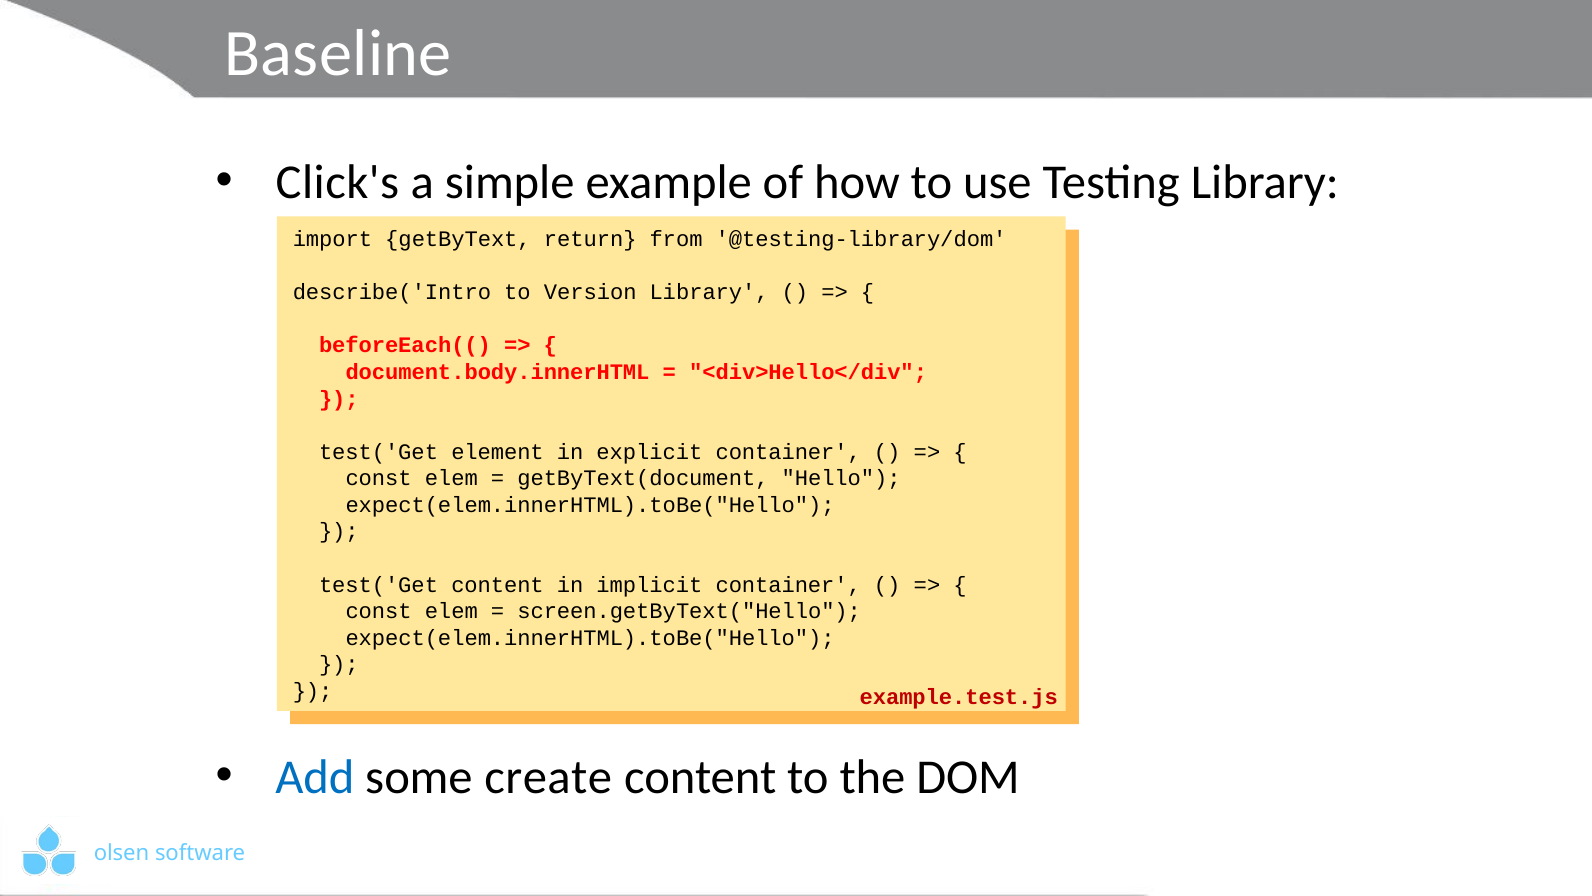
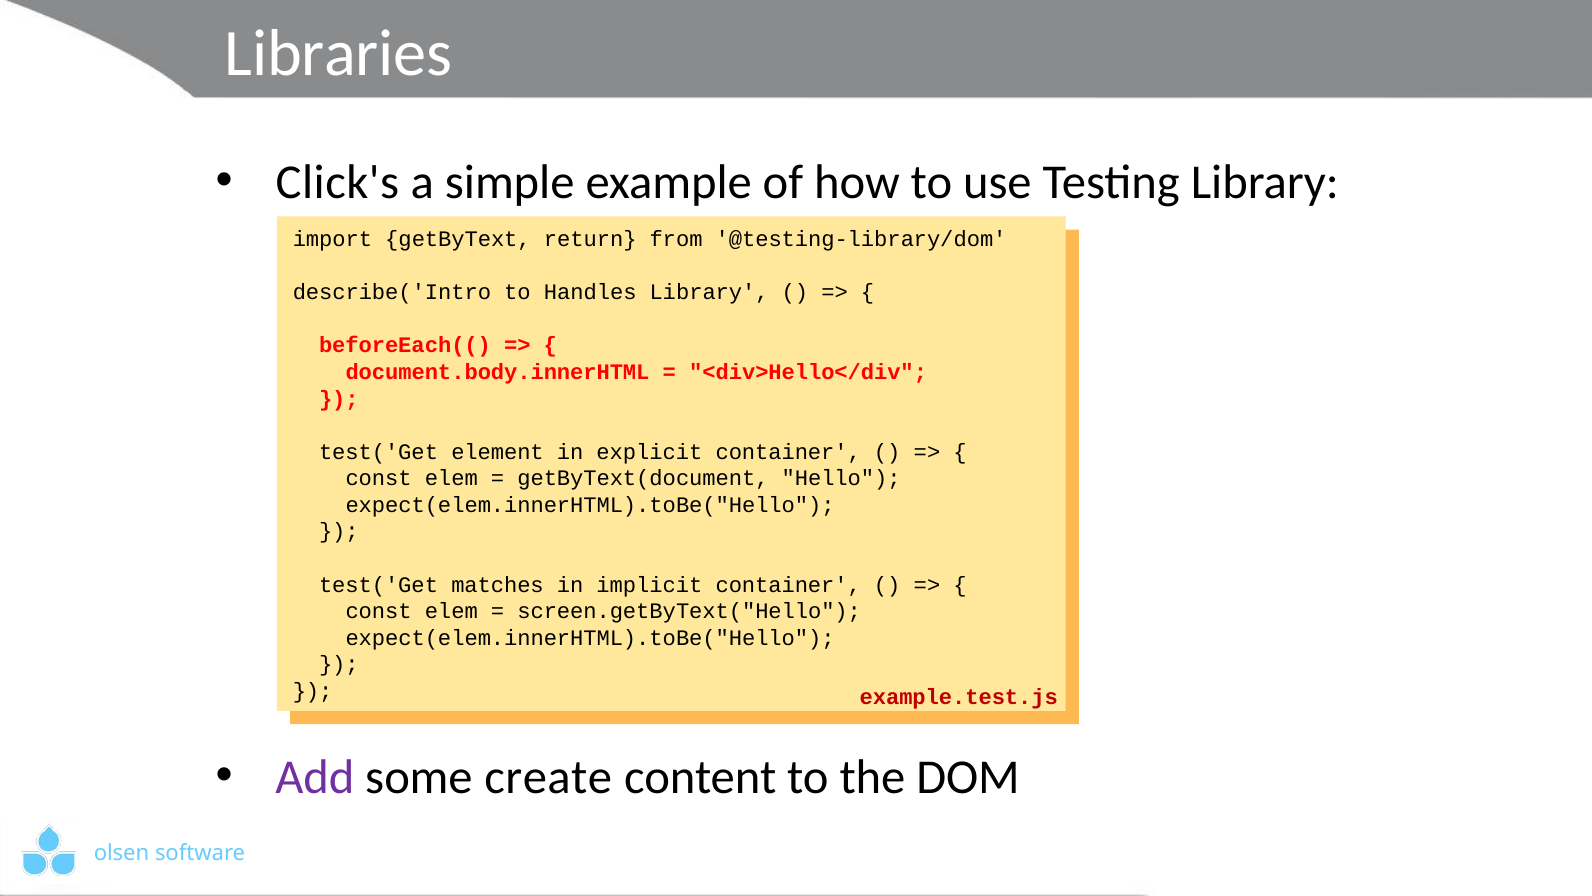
Baseline: Baseline -> Libraries (338, 53)
Version: Version -> Handles (590, 292)
content: content -> matches (497, 585)
Add colour: blue -> purple (315, 777)
